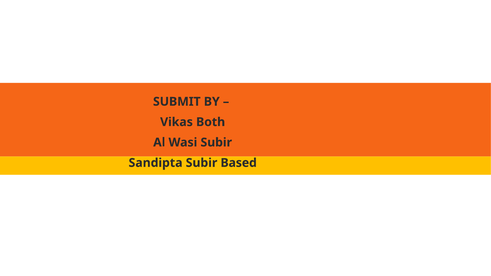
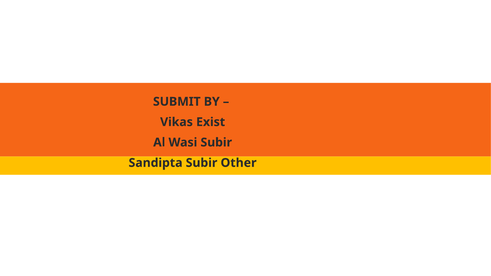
Both: Both -> Exist (211, 122)
Based: Based -> Other (239, 163)
